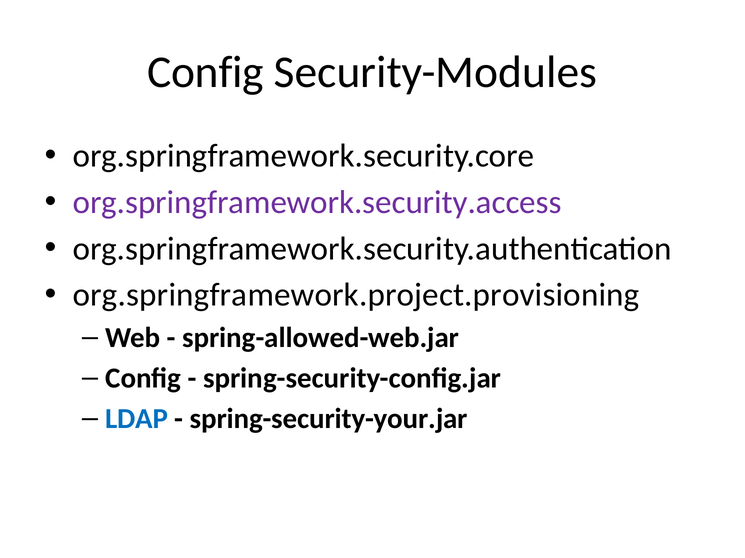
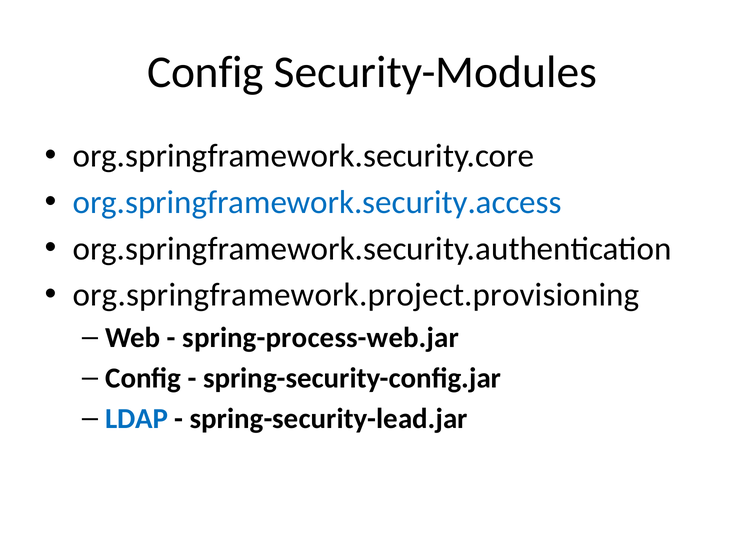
org.springframework.security.access colour: purple -> blue (317, 203)
spring-allowed-web.jar: spring-allowed-web.jar -> spring-process-web.jar (321, 338)
spring-security-your.jar: spring-security-your.jar -> spring-security-lead.jar (329, 419)
